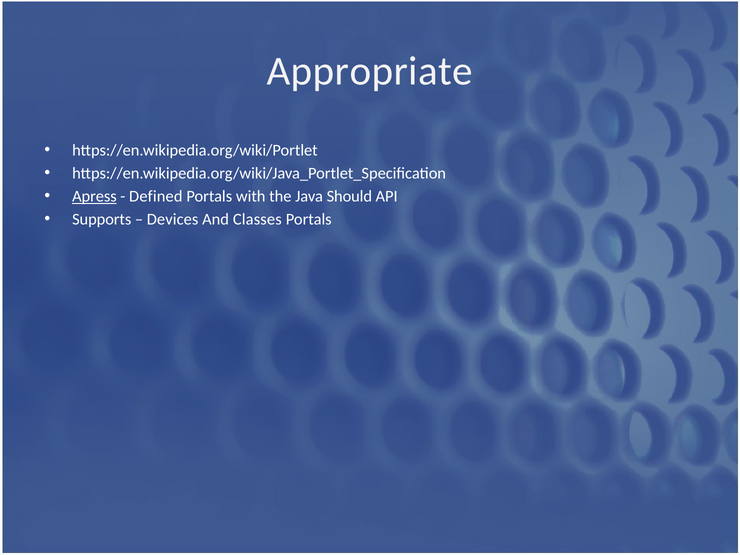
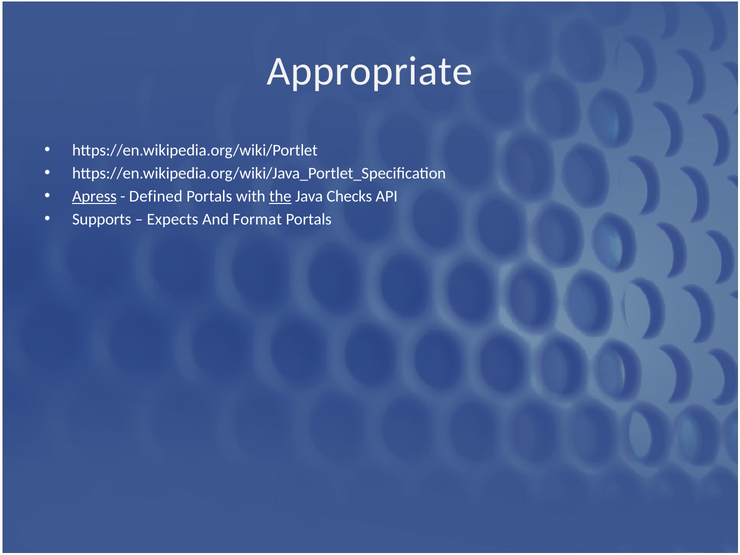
the underline: none -> present (280, 196)
Should: Should -> Checks (349, 196)
Devices: Devices -> Expects (173, 219)
Classes: Classes -> Format (257, 219)
